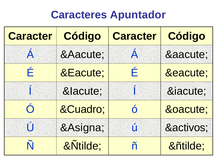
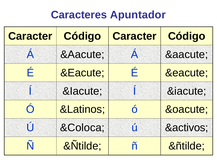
&Cuadro: &Cuadro -> &Latinos (82, 109)
&Asigna: &Asigna -> &Coloca (82, 128)
